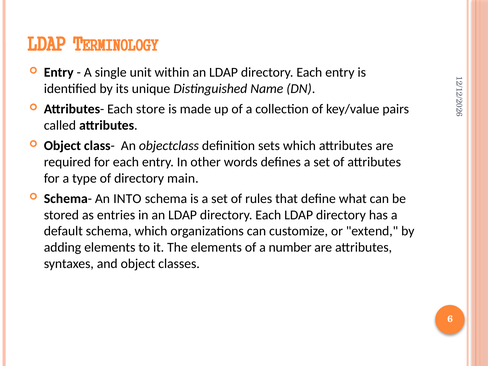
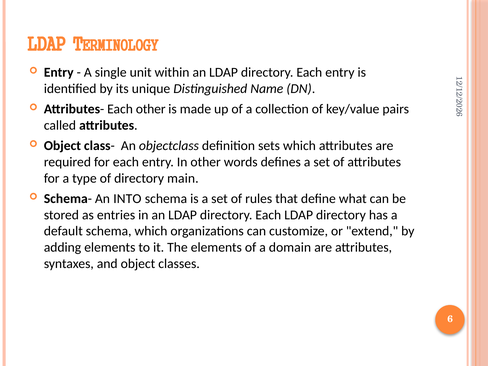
Each store: store -> other (151, 109)
number: number -> domain (290, 247)
